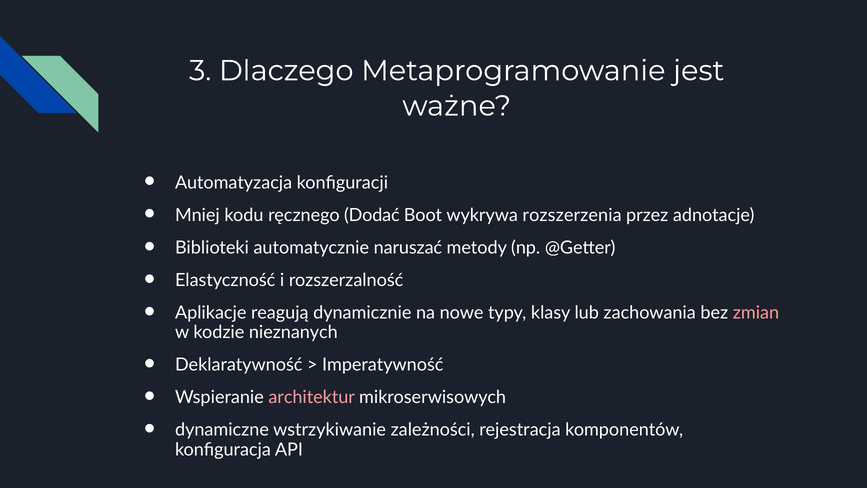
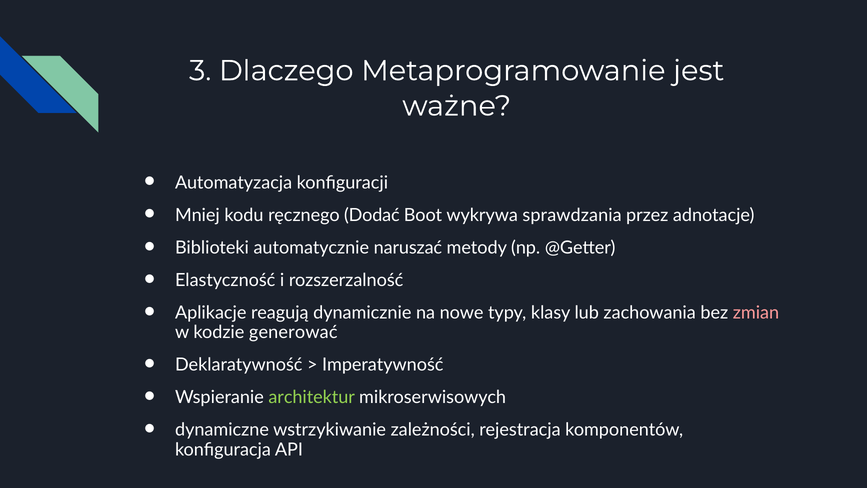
rozszerzenia: rozszerzenia -> sprawdzania (572, 215)
nieznanych: nieznanych -> generować (293, 332)
architektur colour: pink -> light green (312, 397)
